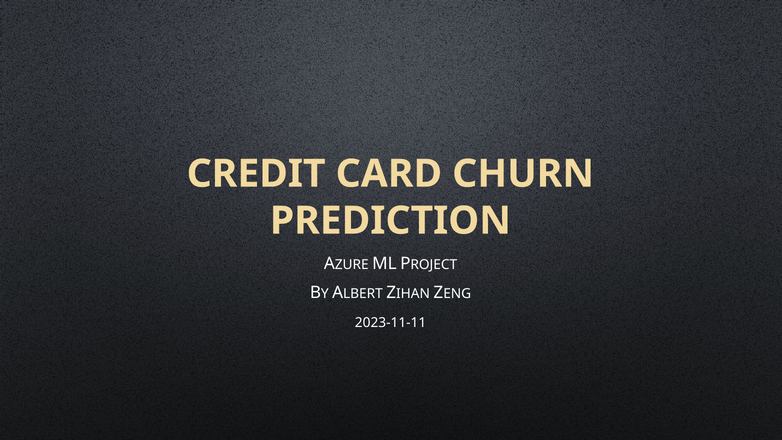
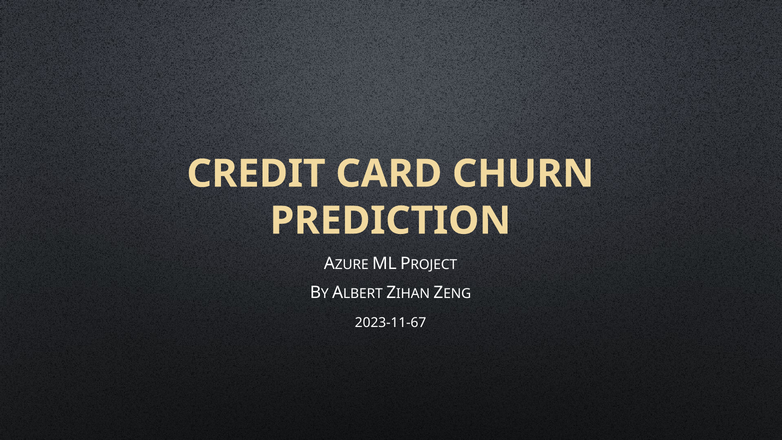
2023-11-11: 2023-11-11 -> 2023-11-67 (391, 322)
